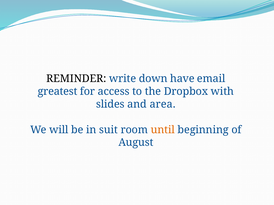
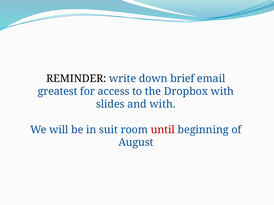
have: have -> brief (182, 79)
and area: area -> with (163, 104)
until colour: orange -> red (163, 130)
